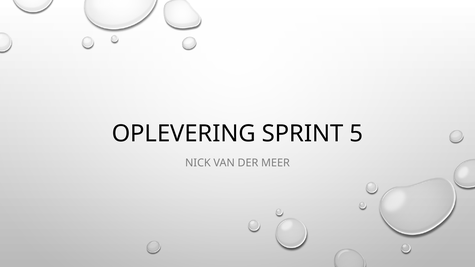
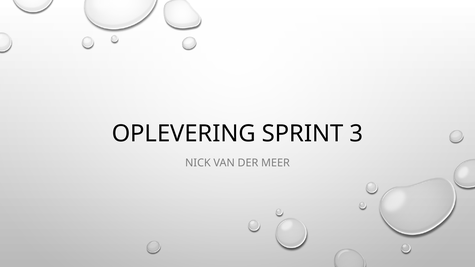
5: 5 -> 3 (356, 134)
